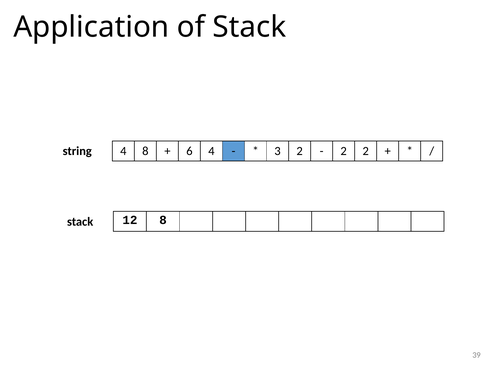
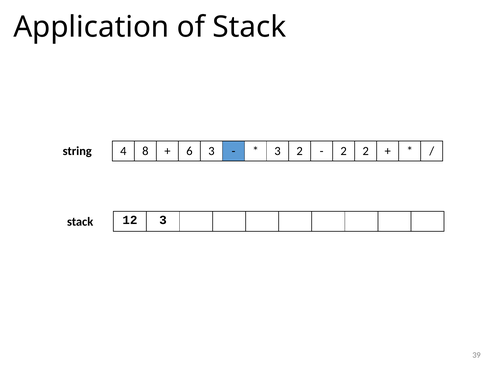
6 4: 4 -> 3 (211, 151)
12 8: 8 -> 3 (163, 220)
